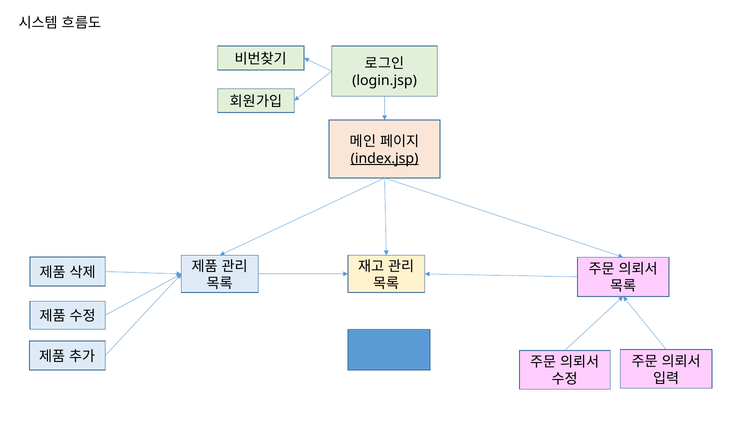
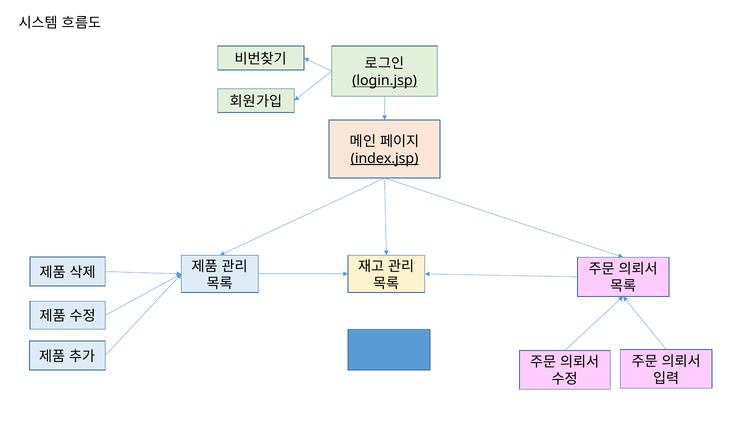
login.jsp underline: none -> present (385, 81)
